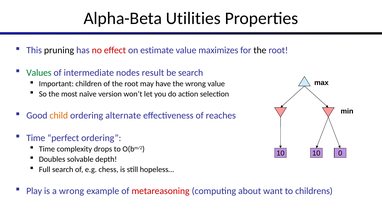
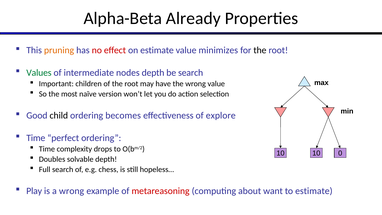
Utilities: Utilities -> Already (193, 18)
pruning colour: black -> orange (59, 50)
maximizes: maximizes -> minimizes (218, 50)
nodes result: result -> depth (153, 73)
child colour: orange -> black (59, 115)
alternate: alternate -> becomes (123, 115)
reaches: reaches -> explore (221, 115)
to childrens: childrens -> estimate (314, 191)
